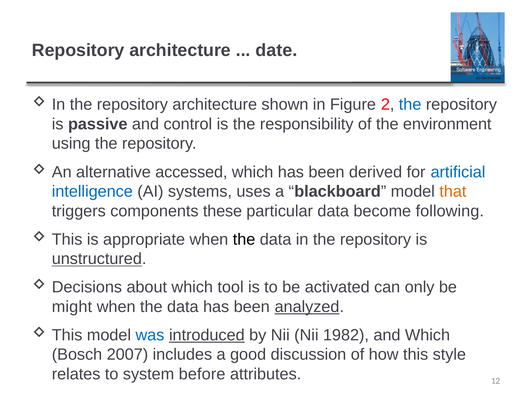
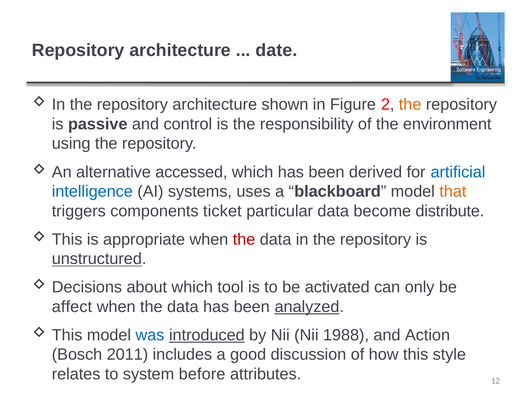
the colour: blue -> orange (410, 105)
these: these -> ticket (222, 211)
following: following -> distribute (450, 211)
the colour: black -> red (244, 239)
might: might -> affect (72, 307)
1982: 1982 -> 1988 (346, 335)
and Which: Which -> Action (427, 335)
2007: 2007 -> 2011 (127, 355)
